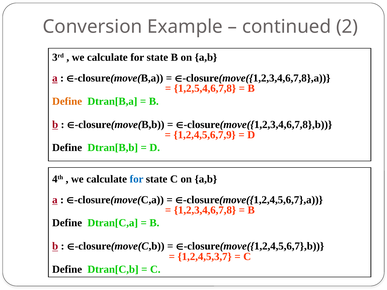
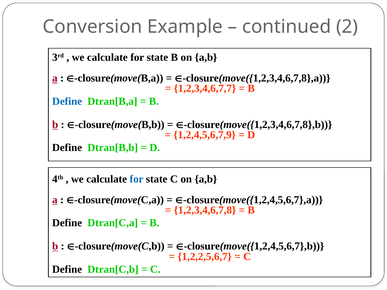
1,2,5,4,6,7,8: 1,2,5,4,6,7,8 -> 1,2,3,4,6,7,7 (205, 89)
Define colour: orange -> blue (67, 101)
1,2,4,5,3,7: 1,2,4,5,3,7 -> 1,2,2,5,6,7 (205, 257)
